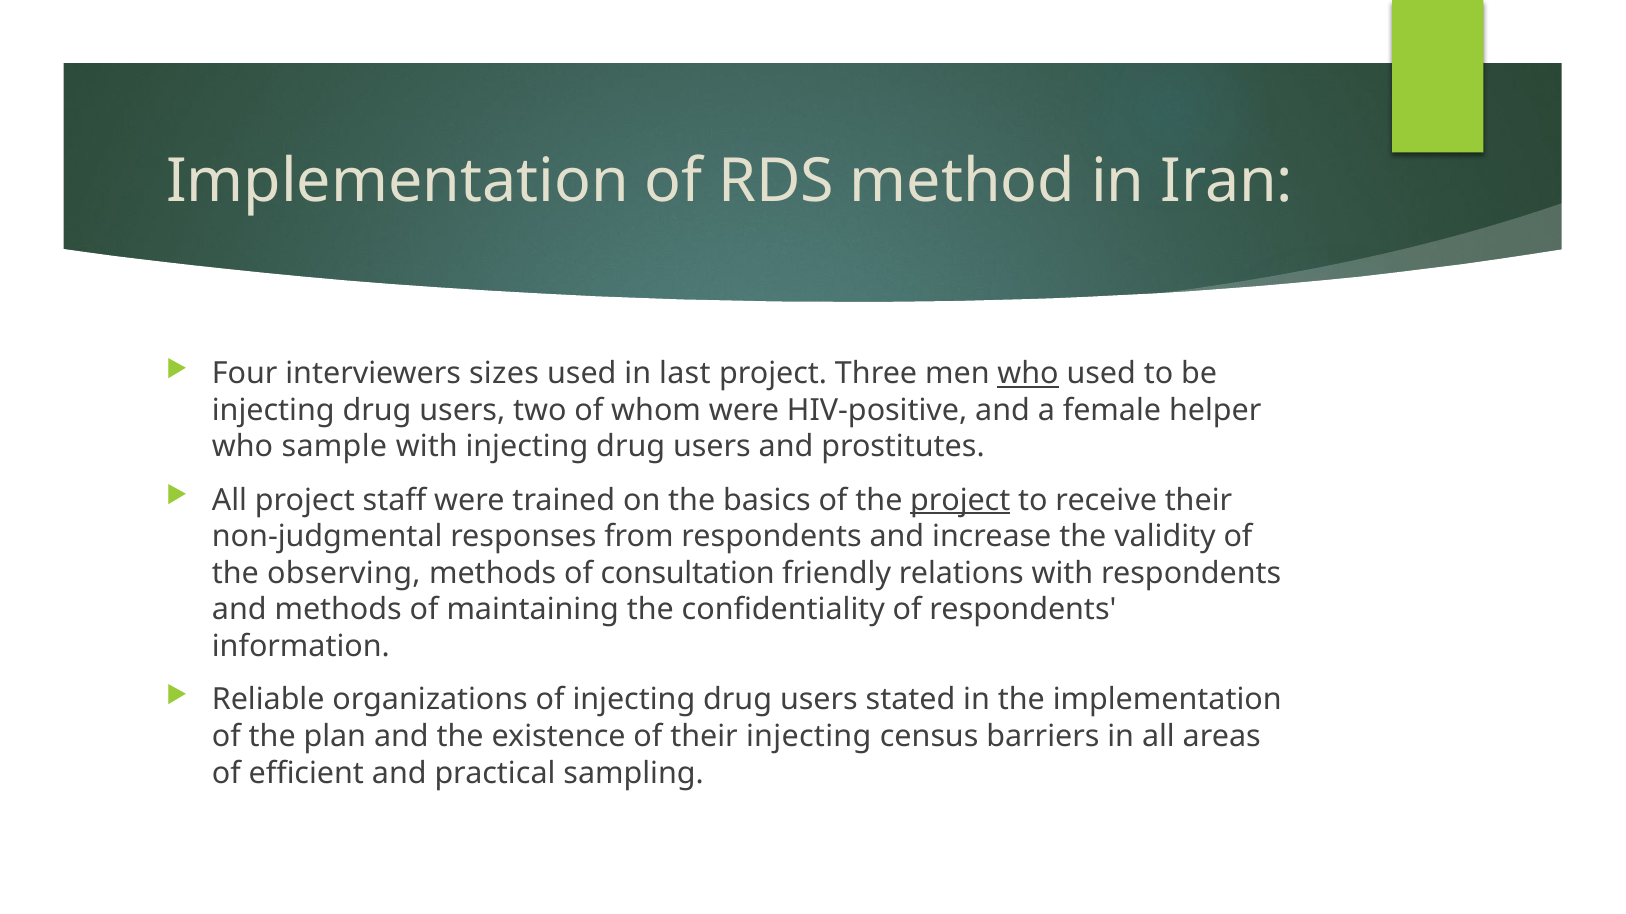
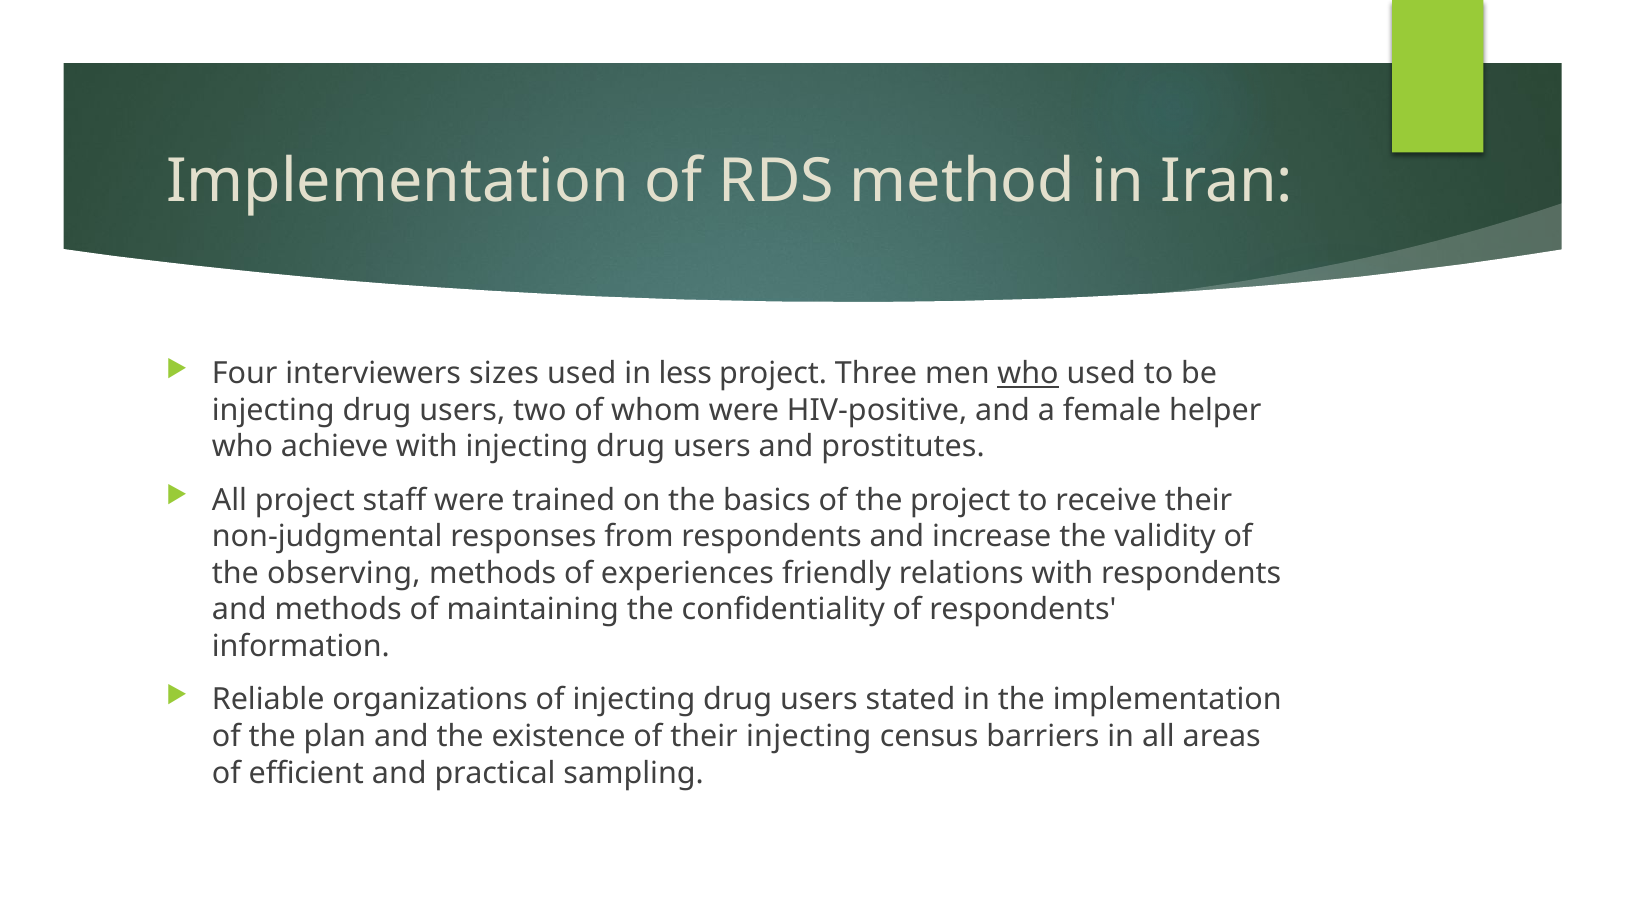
last: last -> less (685, 374)
sample: sample -> achieve (335, 447)
project underline: present -> none (960, 500)
consultation: consultation -> experiences (687, 574)
